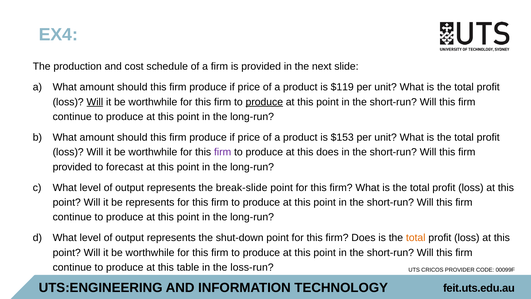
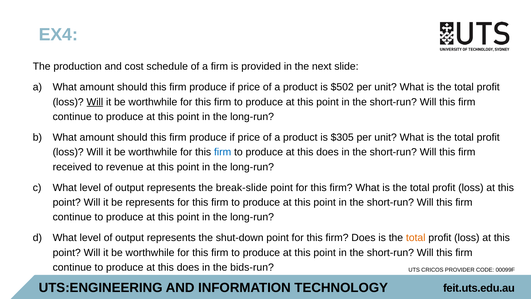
$119: $119 -> $502 (342, 87)
produce underline: present -> none (264, 102)
$153: $153 -> $305 (342, 137)
firm colour: purple -> blue (223, 152)
provided: provided -> received (72, 167)
forecast: forecast -> revenue (125, 167)
table: table -> does (188, 267)
loss-run: loss-run -> bids-run (252, 267)
